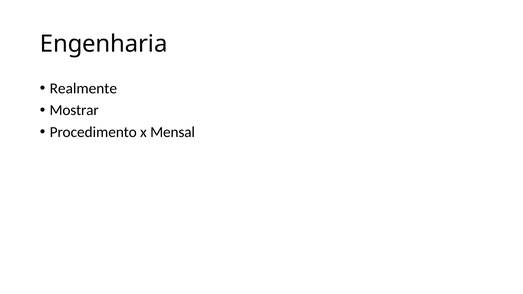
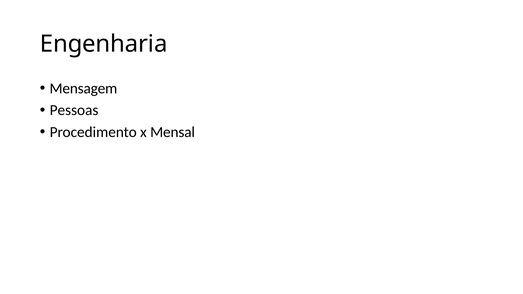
Realmente: Realmente -> Mensagem (83, 88)
Mostrar: Mostrar -> Pessoas (74, 110)
